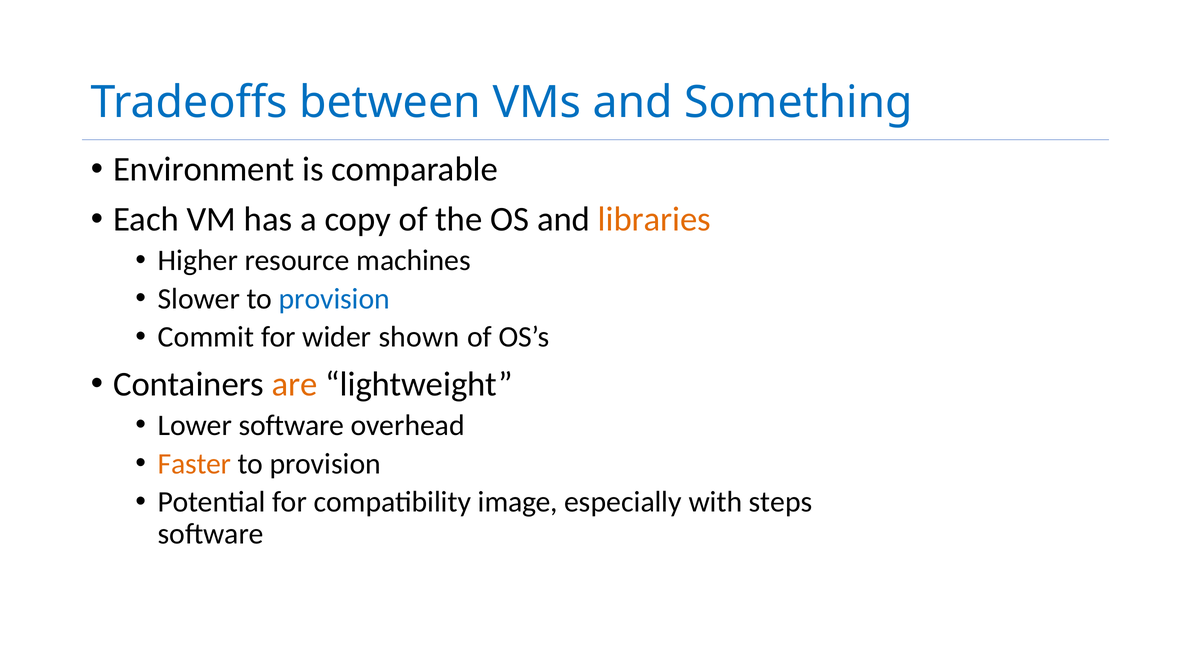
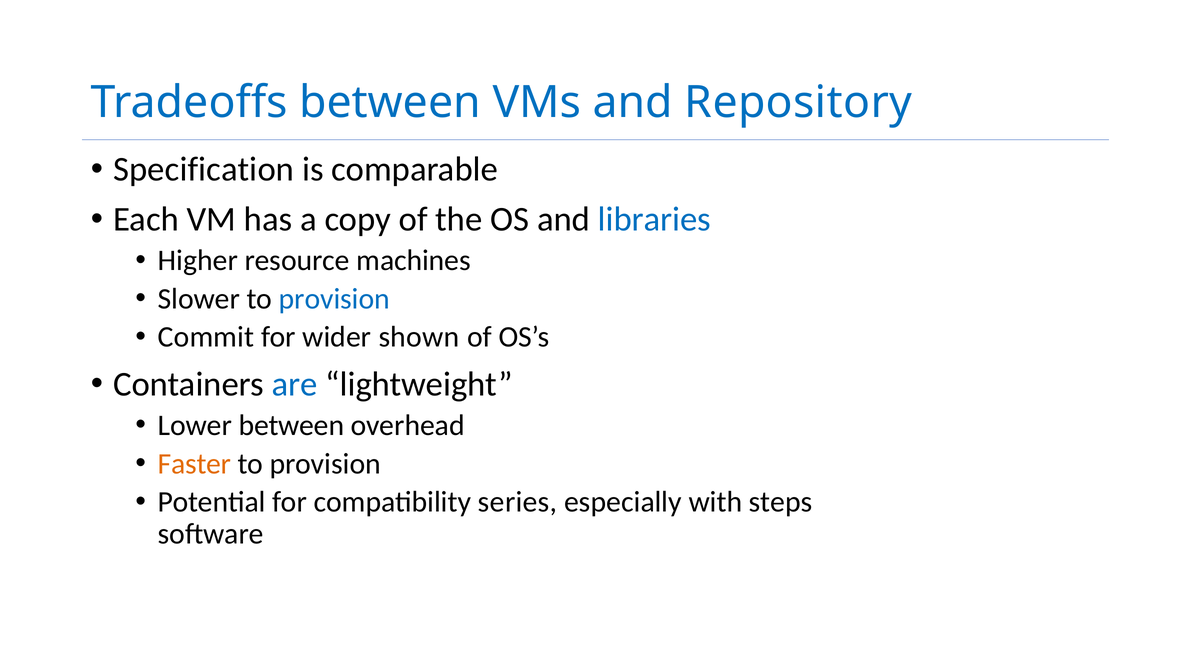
Something: Something -> Repository (798, 102)
Environment: Environment -> Specification (204, 170)
libraries colour: orange -> blue (654, 219)
are colour: orange -> blue (295, 384)
Lower software: software -> between (291, 425)
image: image -> series (518, 502)
